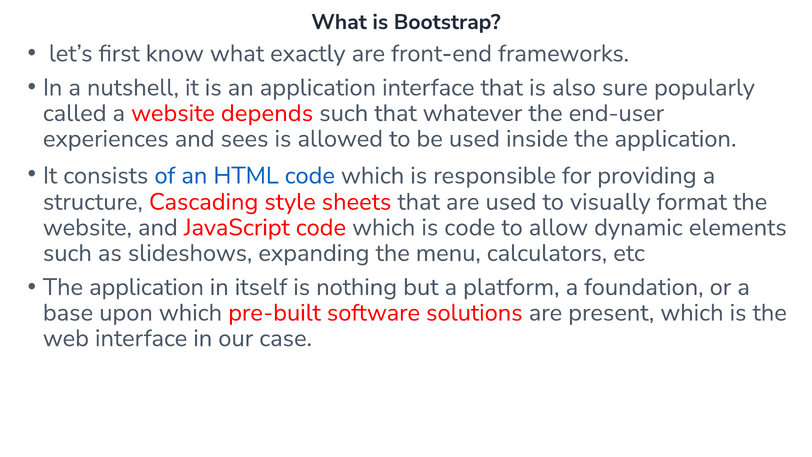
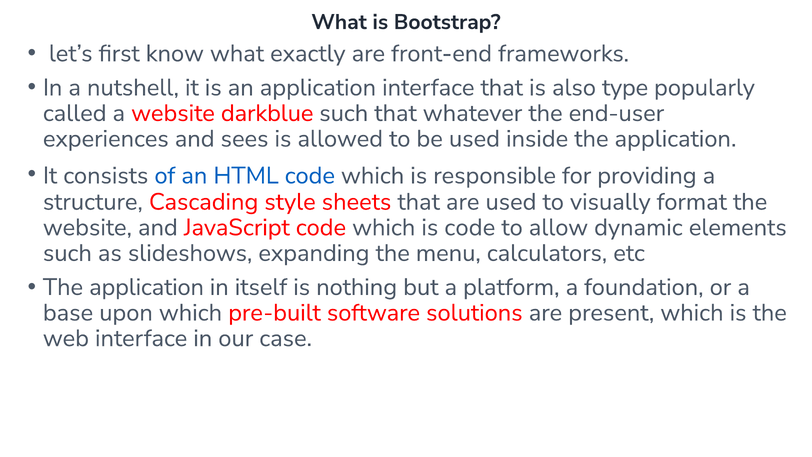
sure: sure -> type (625, 88)
depends: depends -> darkblue (267, 113)
